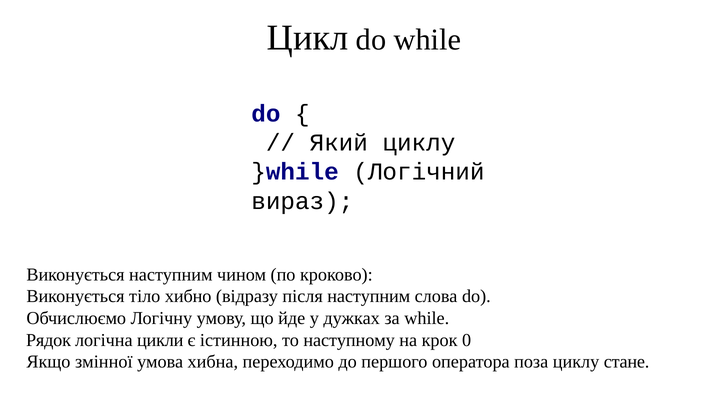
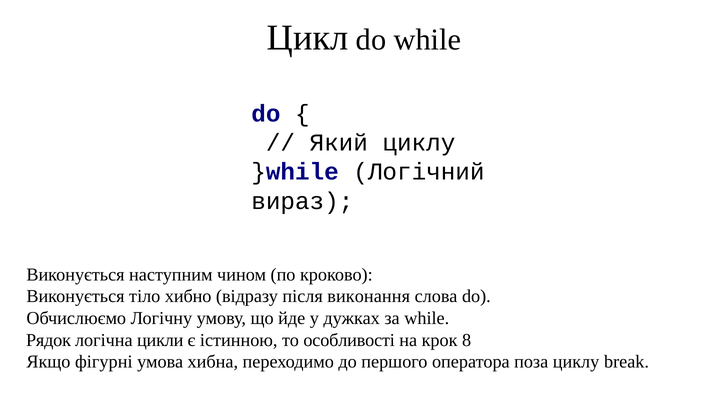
після наступним: наступним -> виконання (369, 297)
наступному: наступному -> особливості (349, 341)
0: 0 -> 8 (467, 341)
змінної: змінної -> фігурні (104, 362)
стане: стане -> break (627, 362)
